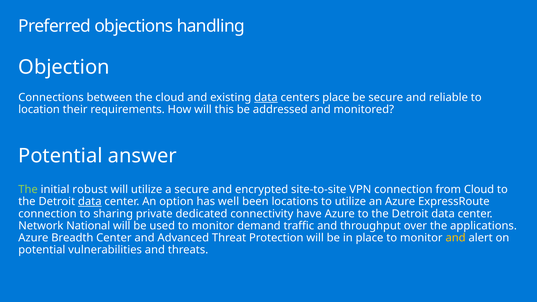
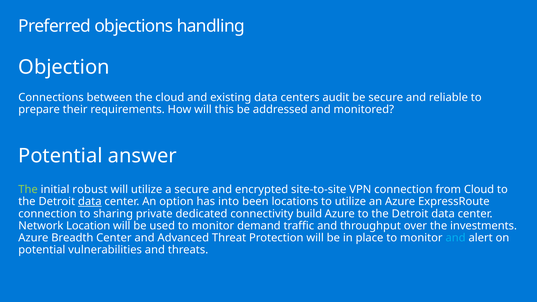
data underline: present -> none (266, 98)
centers place: place -> audit (336, 98)
location: location -> prepare (39, 110)
well: well -> into (229, 202)
have: have -> build (309, 214)
National: National -> Location (88, 226)
applications: applications -> investments (484, 226)
and colour: yellow -> light blue (456, 238)
